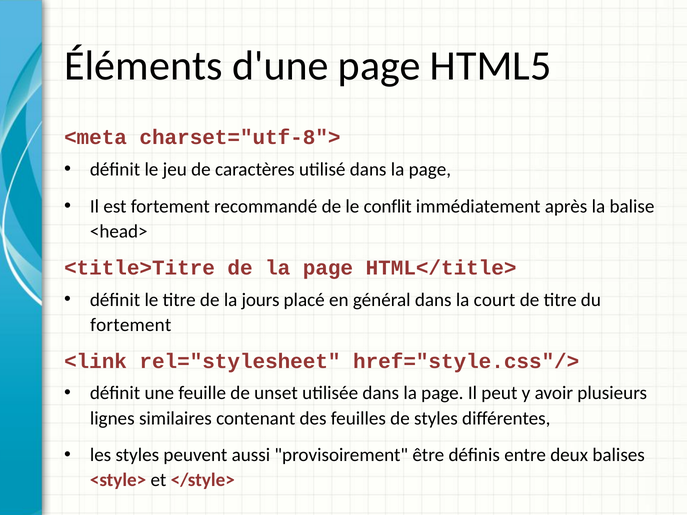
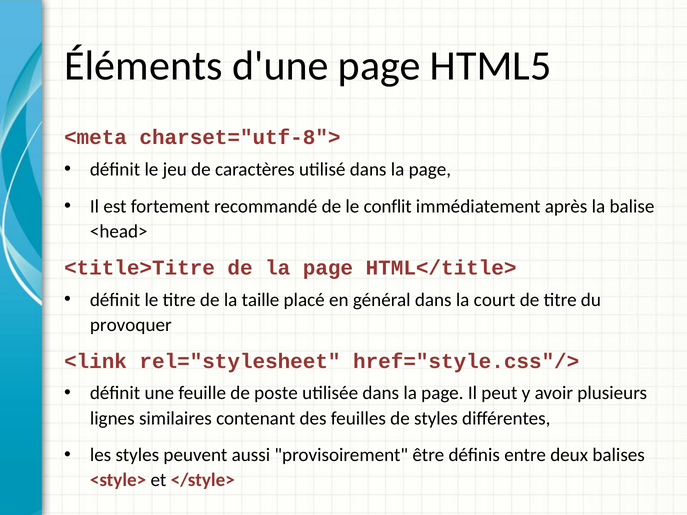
jours: jours -> taille (261, 300)
fortement: fortement -> provoquer (131, 325)
unset: unset -> poste (276, 393)
